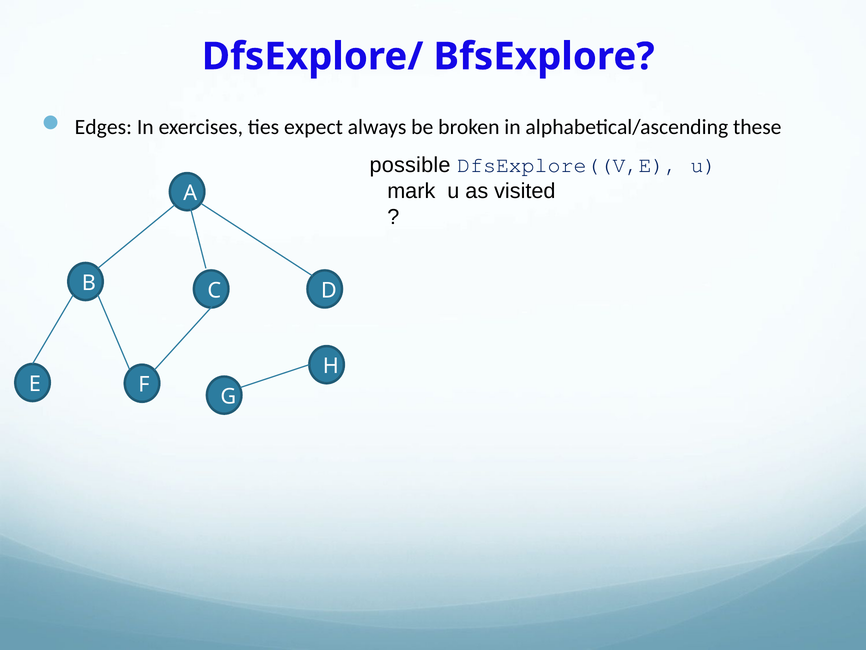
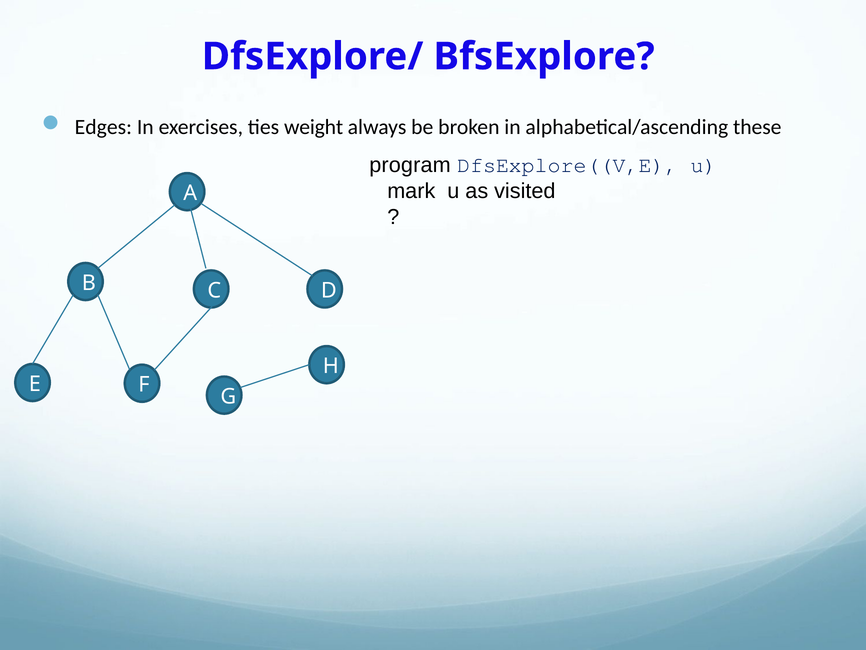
expect: expect -> weight (314, 127)
possible: possible -> program (410, 165)
